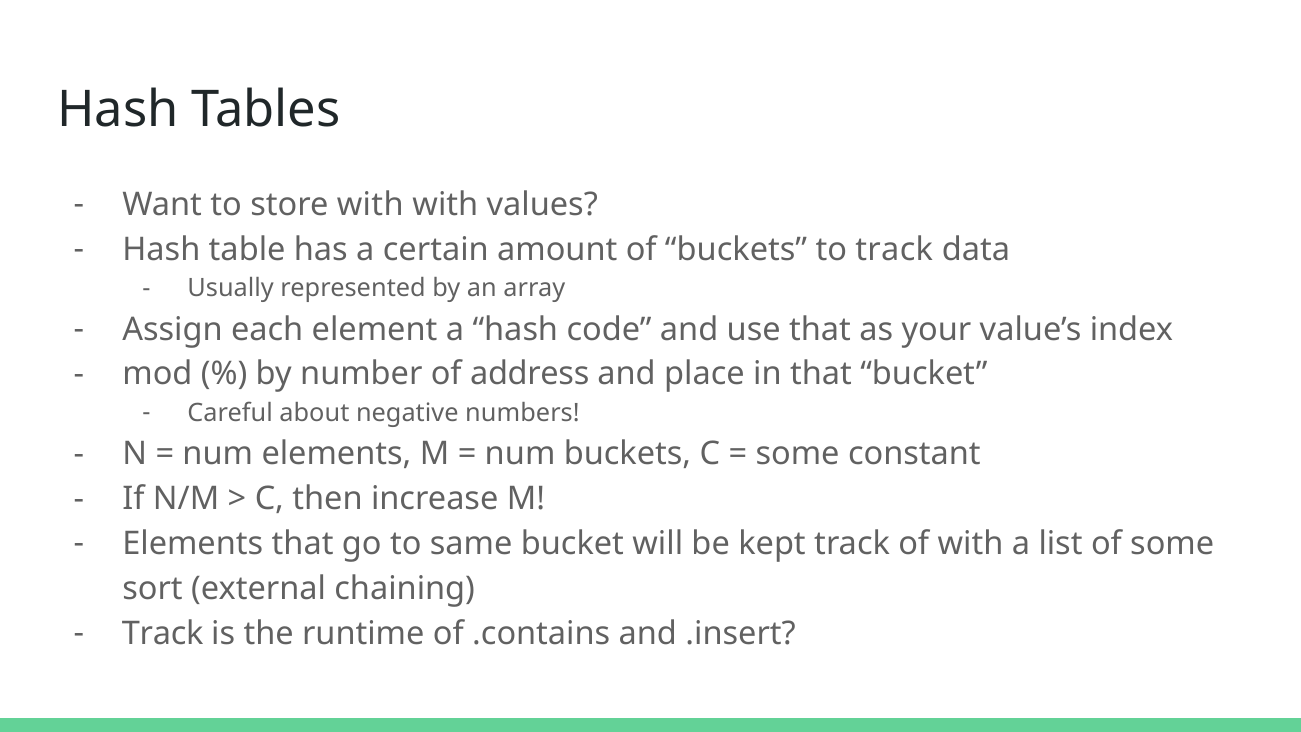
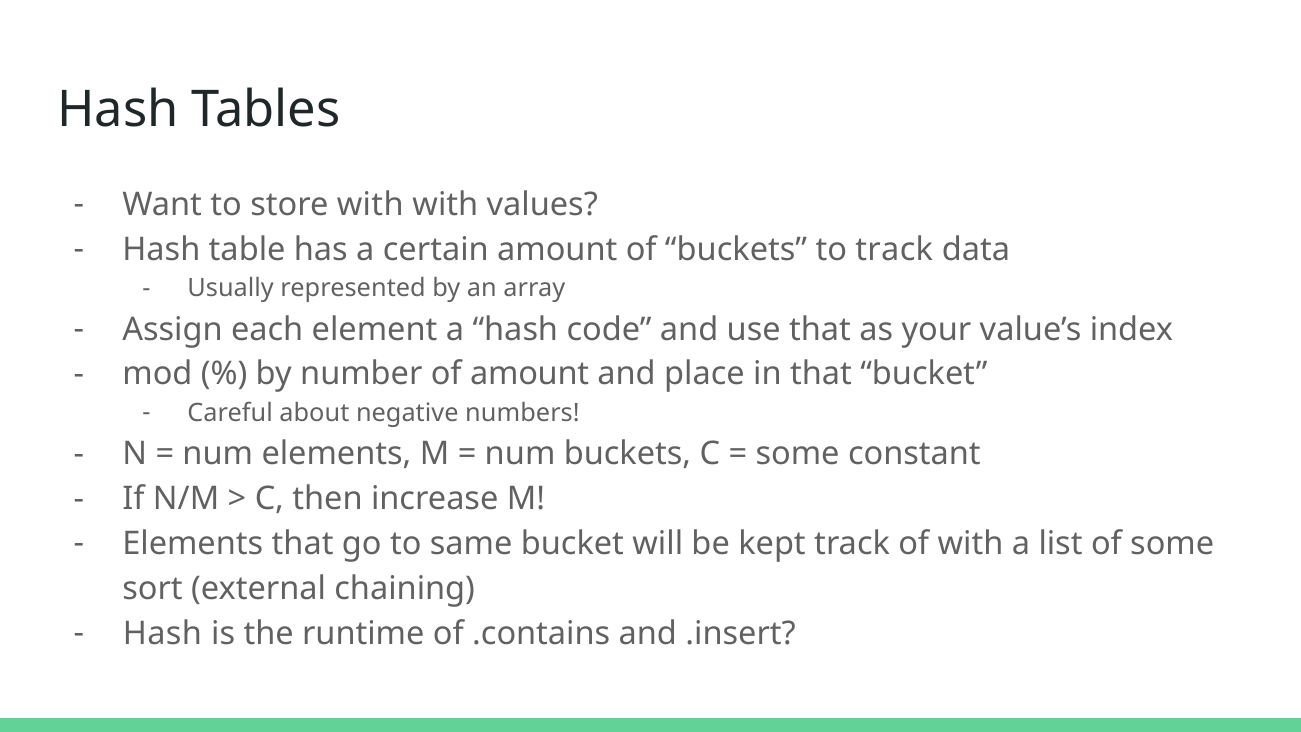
of address: address -> amount (530, 374)
Track: Track -> Hash (162, 633)
